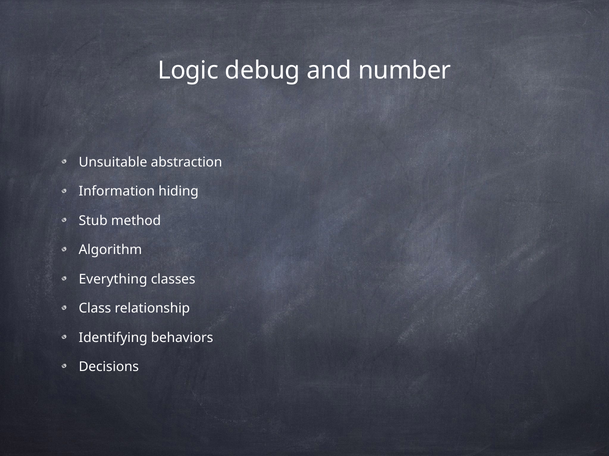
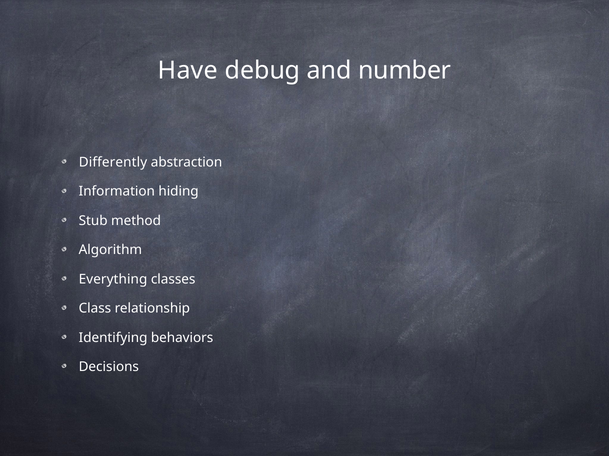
Logic: Logic -> Have (188, 71)
Unsuitable: Unsuitable -> Differently (113, 163)
